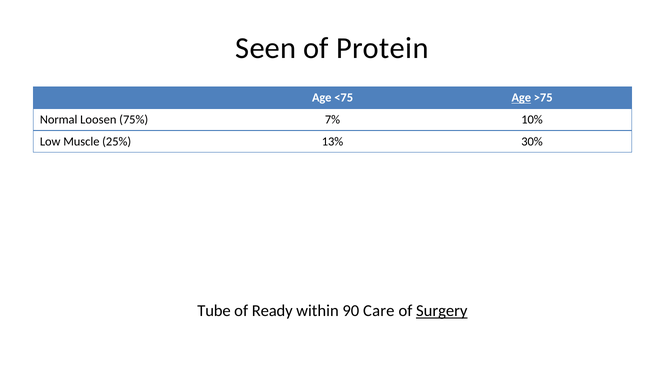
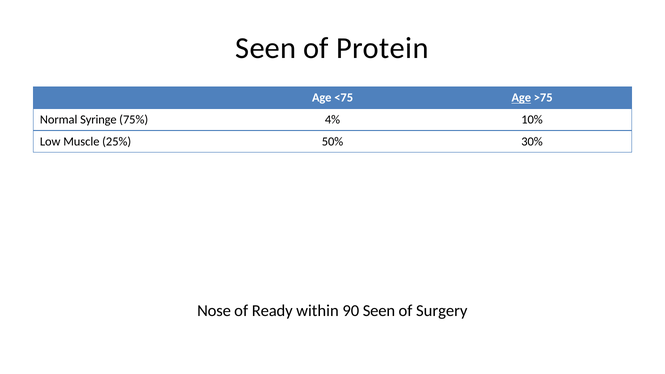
Loosen: Loosen -> Syringe (98, 120)
7%: 7% -> 4% (333, 120)
13%: 13% -> 50% (333, 142)
Tube: Tube -> Nose (214, 311)
90 Care: Care -> Seen (379, 311)
Surgery underline: present -> none (442, 311)
